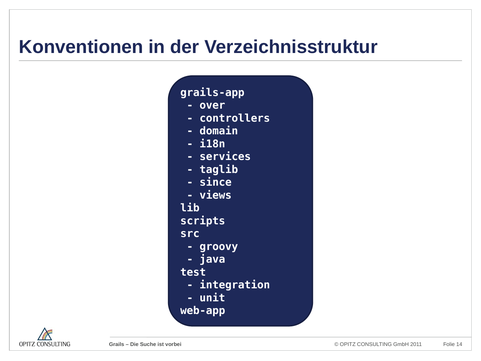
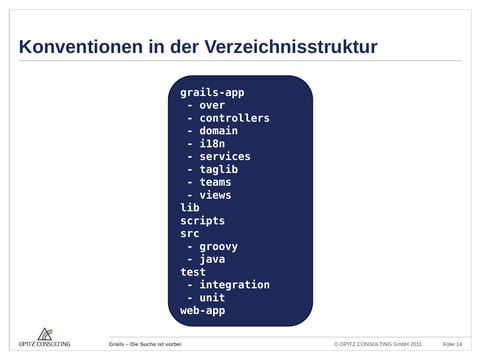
since: since -> teams (216, 182)
